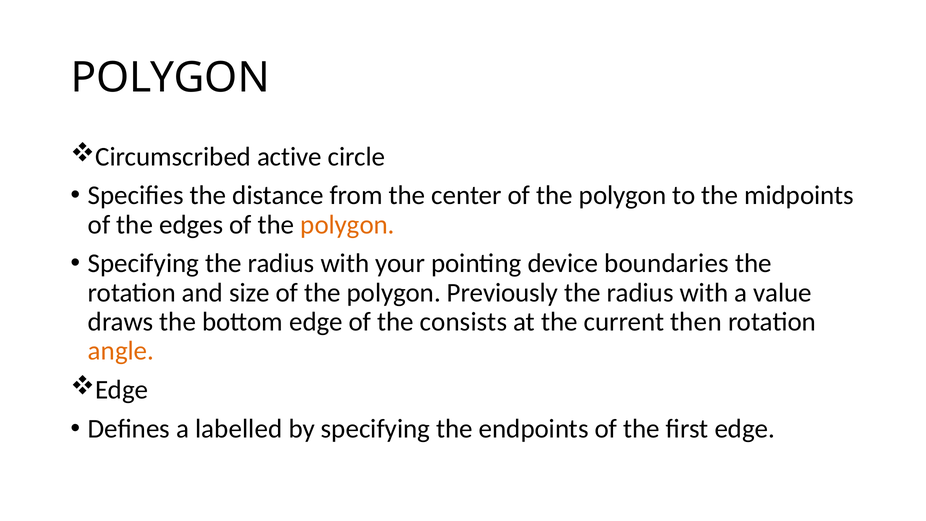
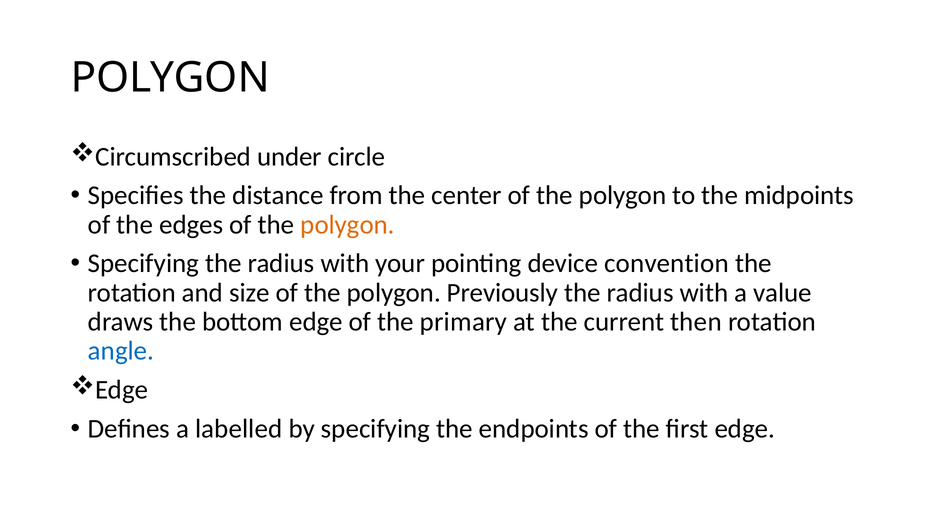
active: active -> under (289, 157)
boundaries: boundaries -> convention (667, 263)
consists: consists -> primary (463, 322)
angle colour: orange -> blue (121, 351)
